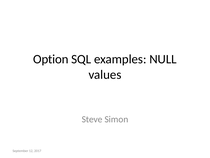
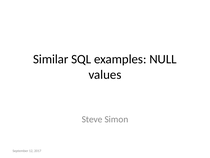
Option: Option -> Similar (51, 59)
